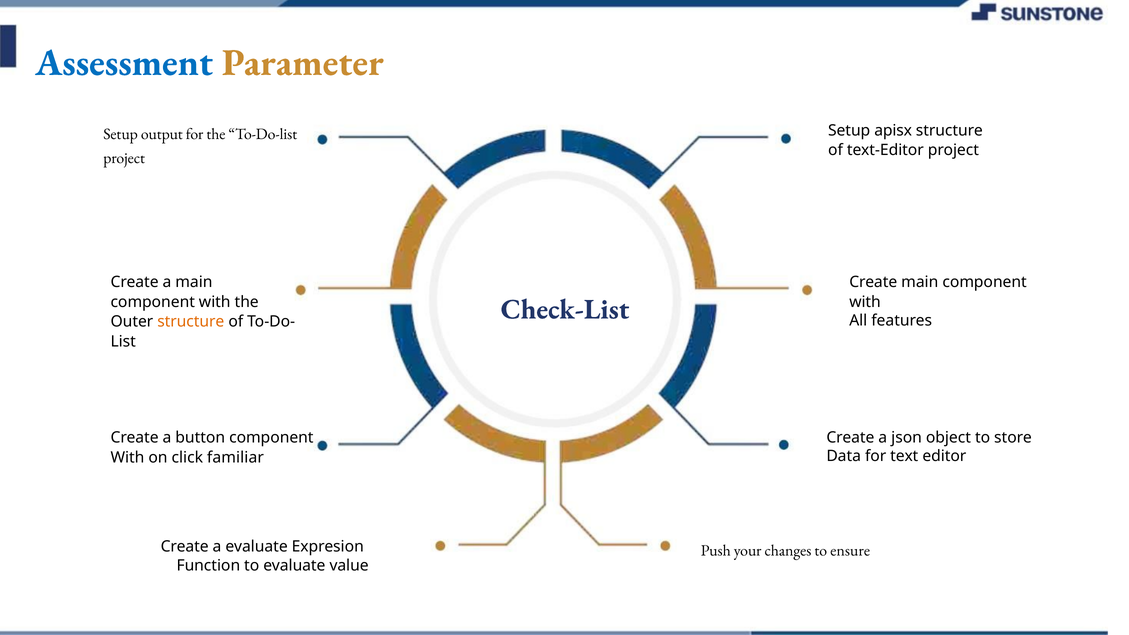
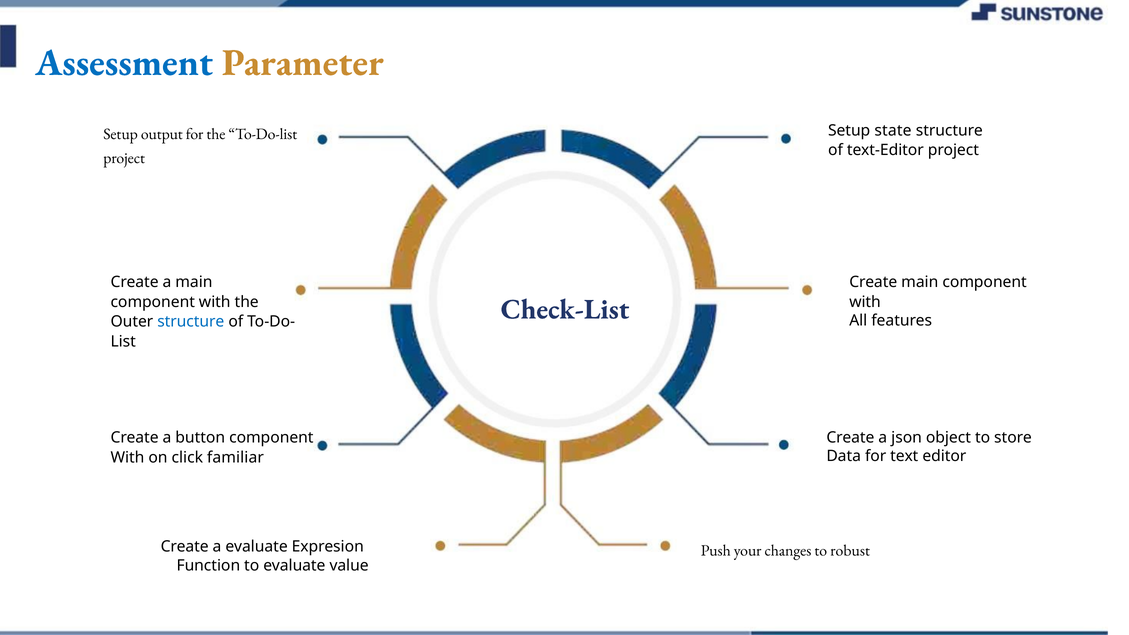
apisx: apisx -> state (893, 130)
structure colour: orange -> blue (191, 322)
ensure: ensure -> robust (850, 551)
